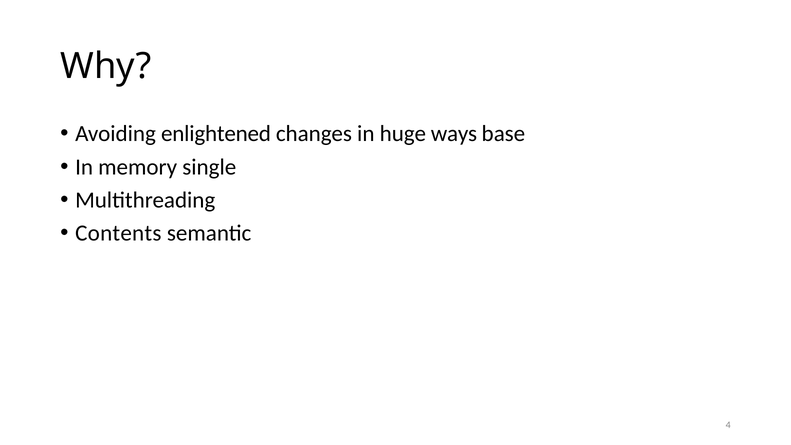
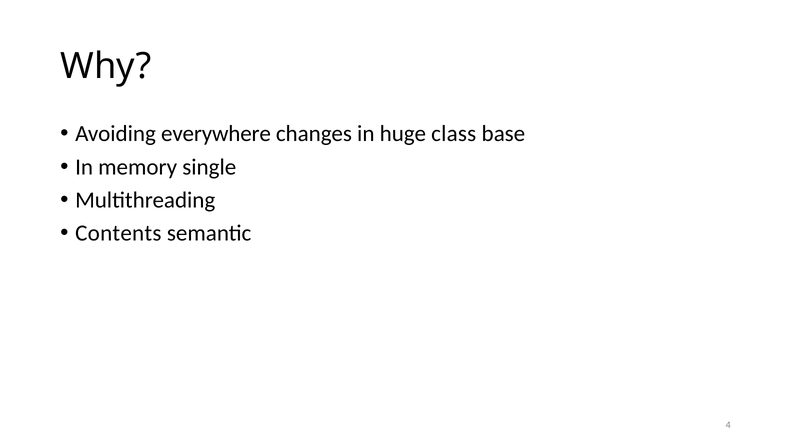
enlightened: enlightened -> everywhere (216, 134)
ways: ways -> class (454, 134)
